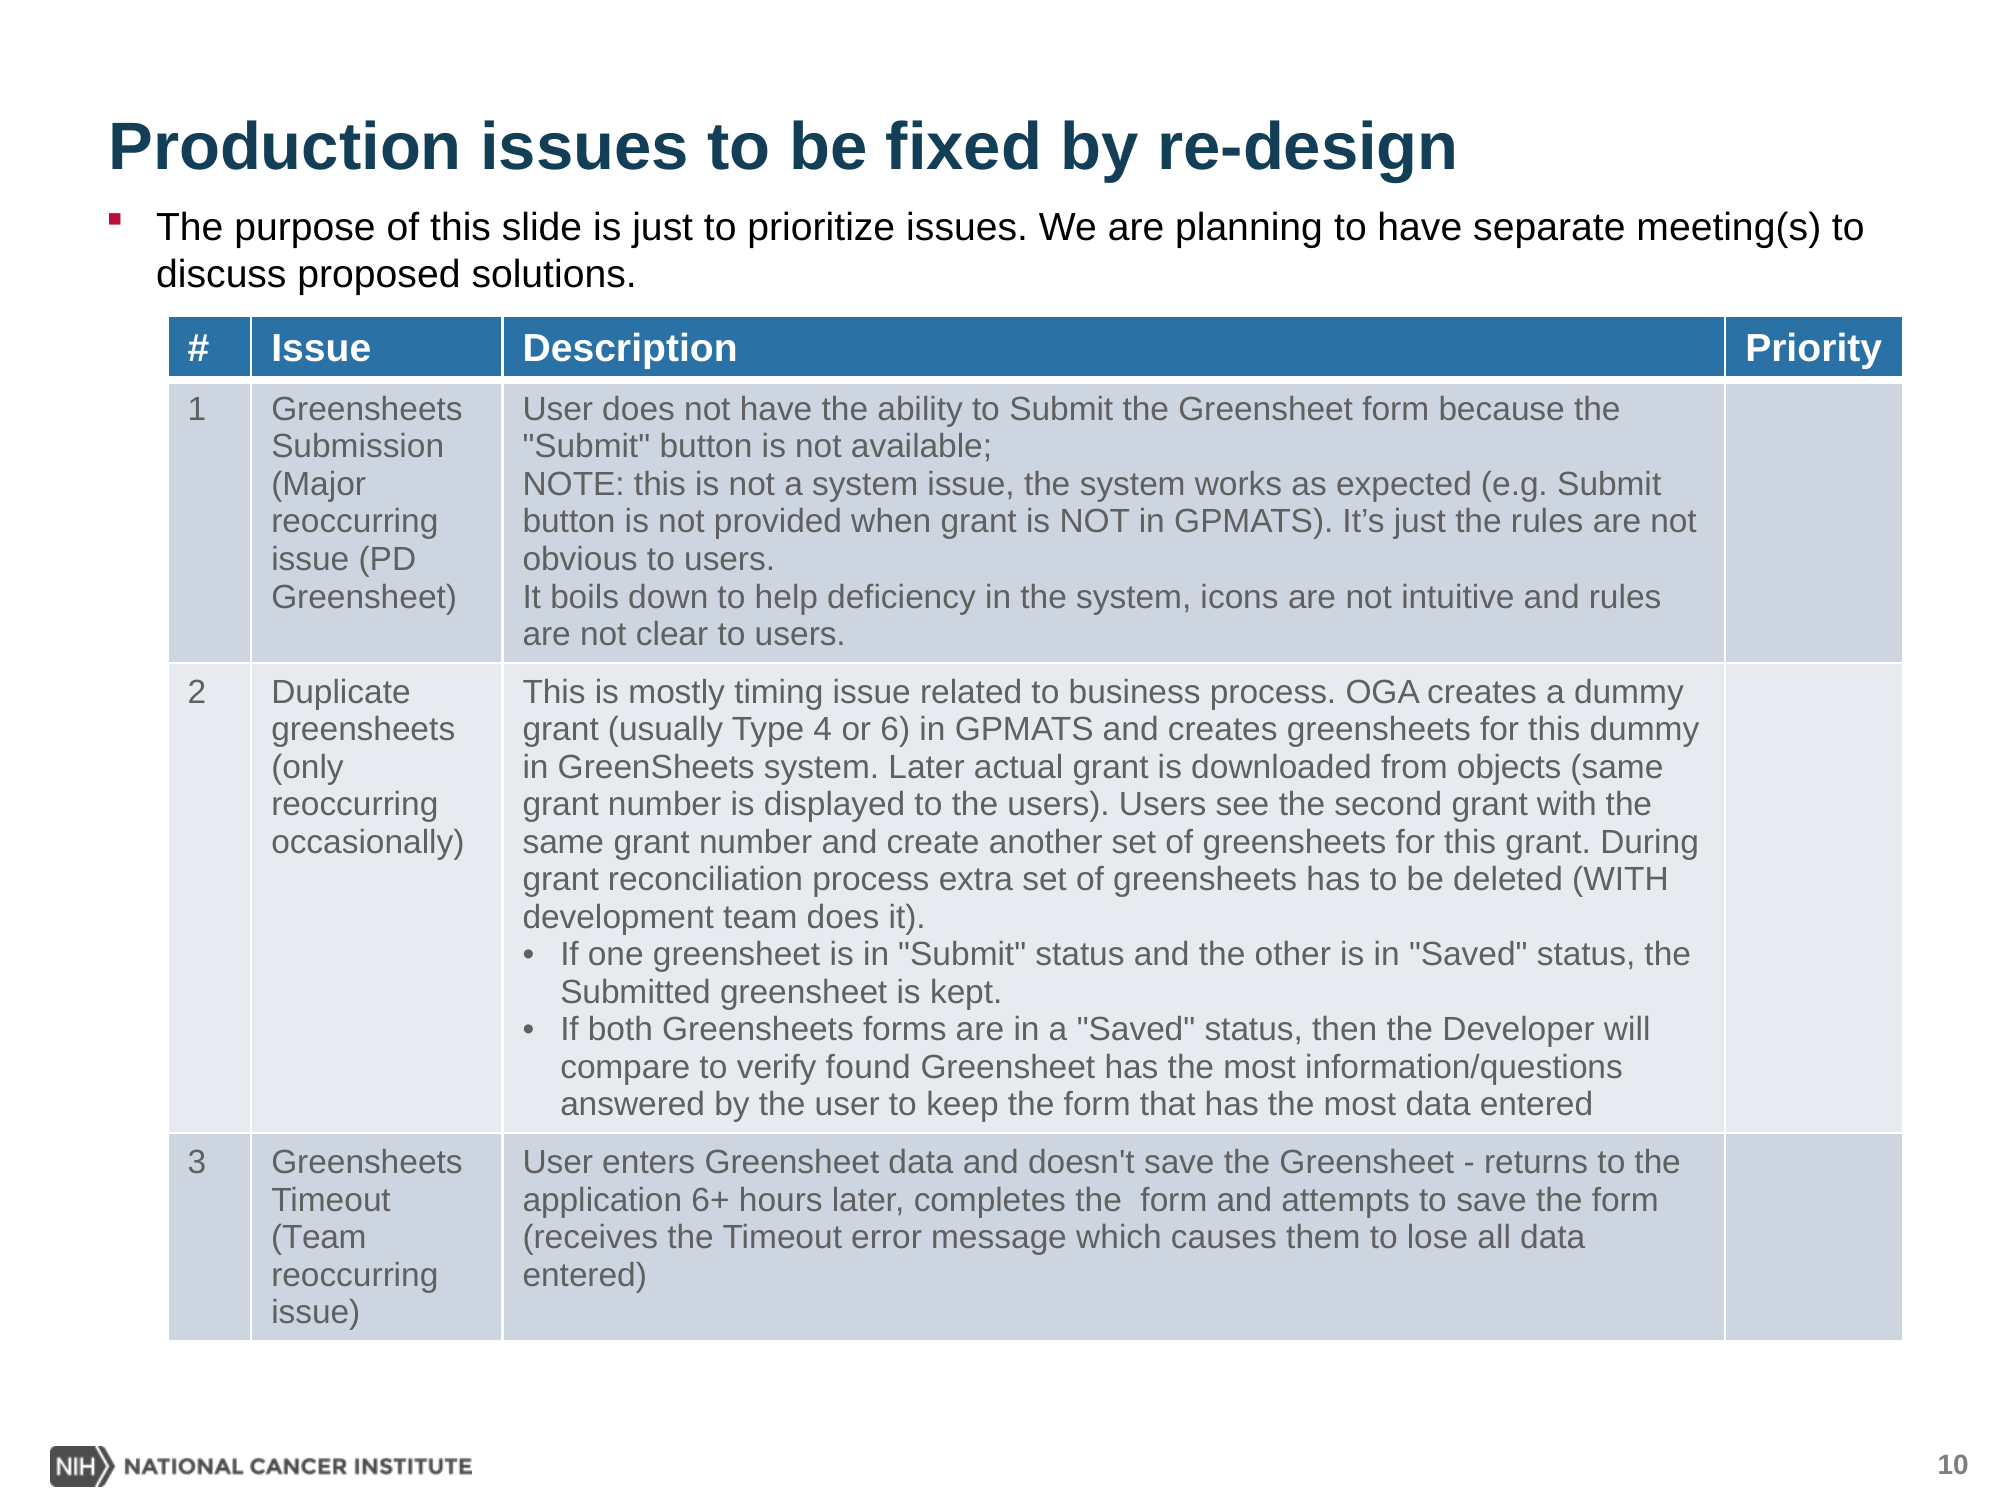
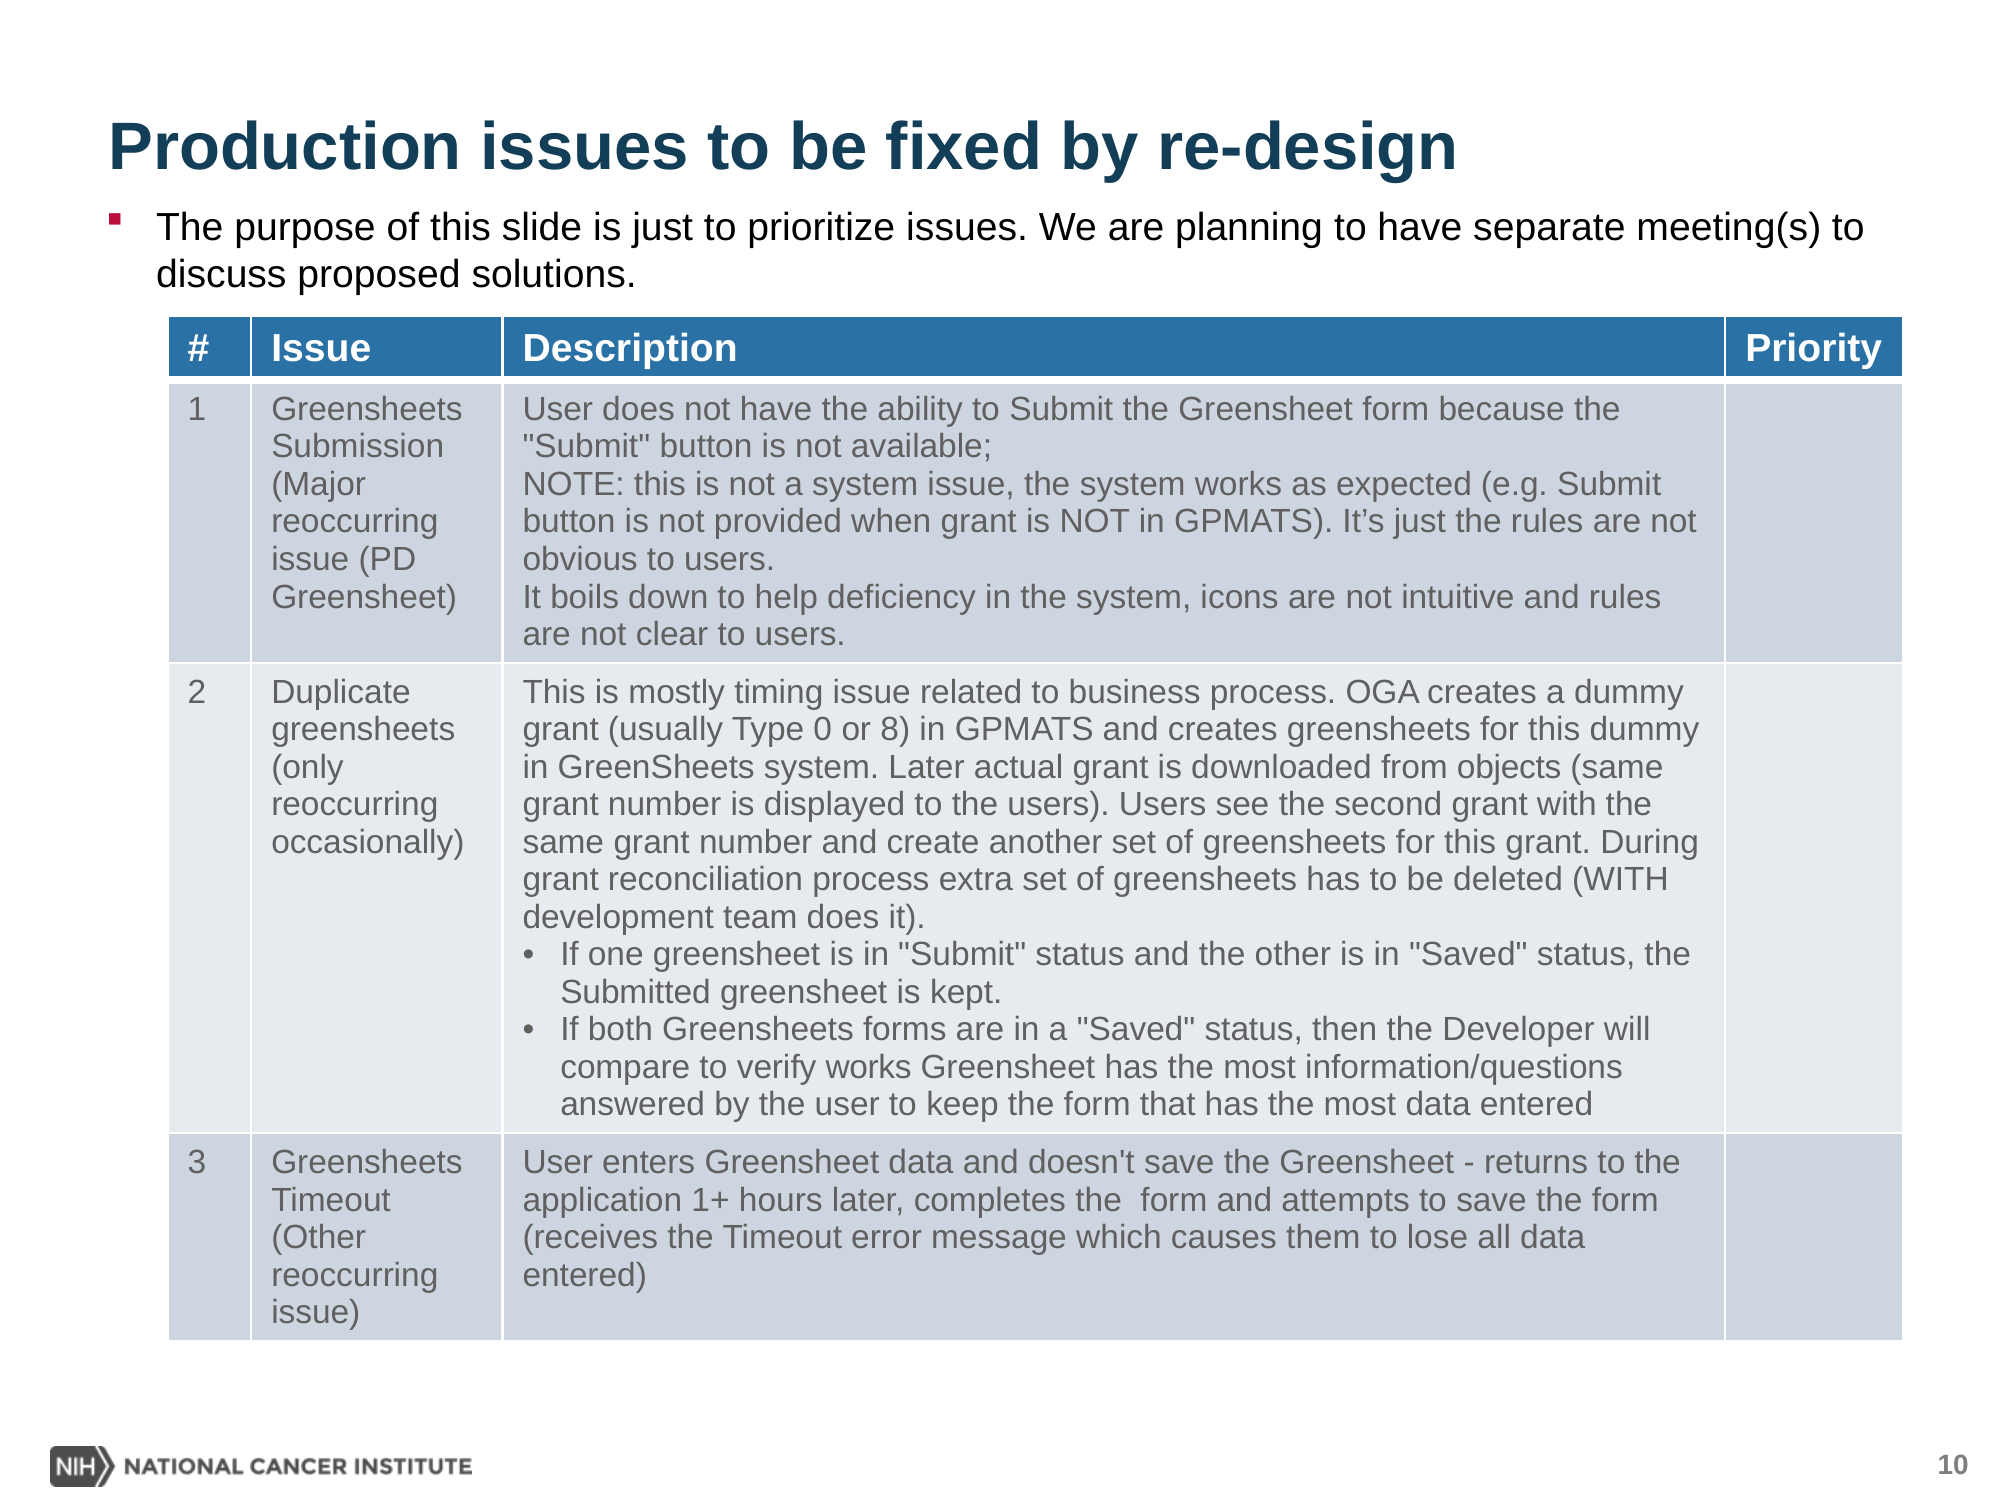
4: 4 -> 0 (823, 729)
6: 6 -> 8 (895, 729)
verify found: found -> works (869, 1067)
6+: 6+ -> 1+ (711, 1200)
Team: Team -> Other (319, 1237)
